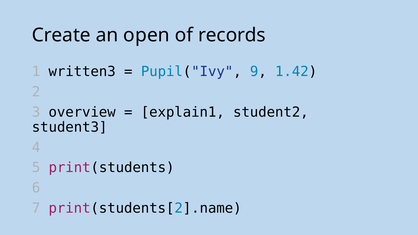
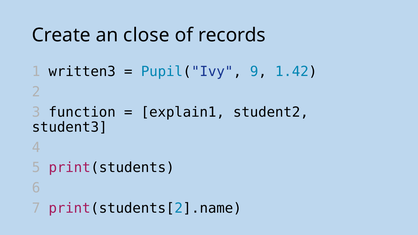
open: open -> close (147, 35)
overview: overview -> function (82, 112)
